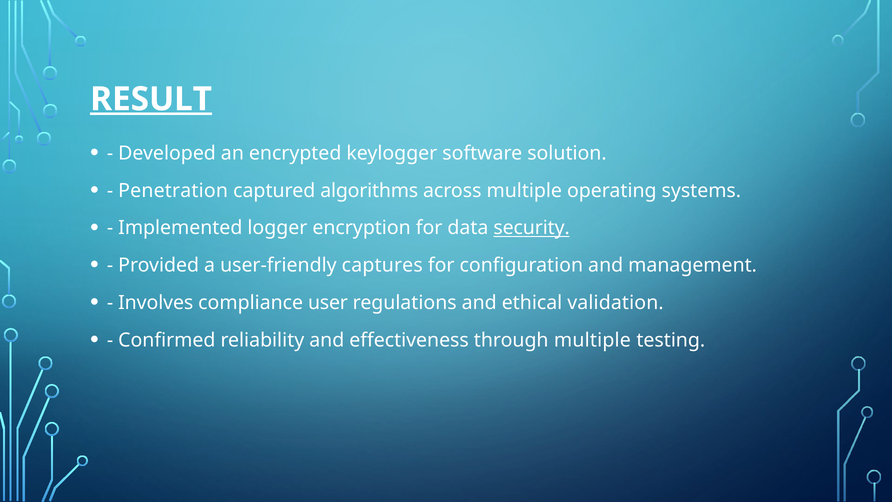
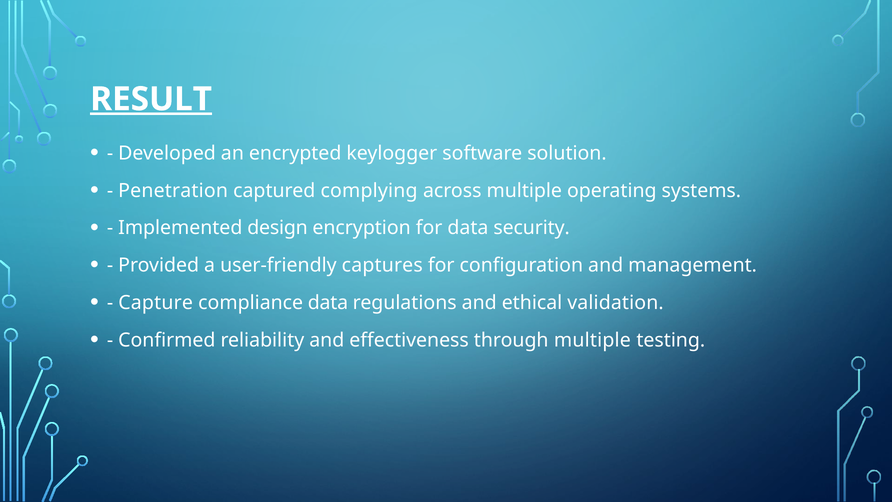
algorithms: algorithms -> complying (369, 191)
logger: logger -> design (278, 228)
security underline: present -> none (532, 228)
Involves: Involves -> Capture (156, 303)
compliance user: user -> data (328, 303)
